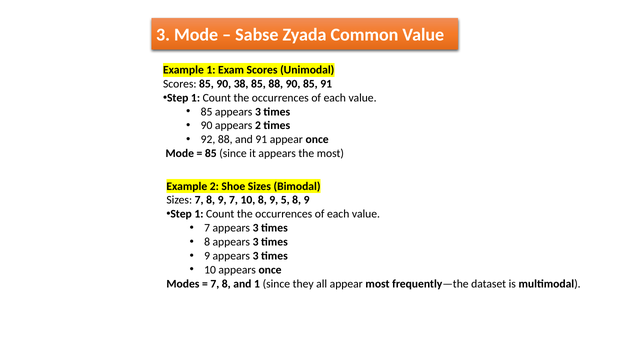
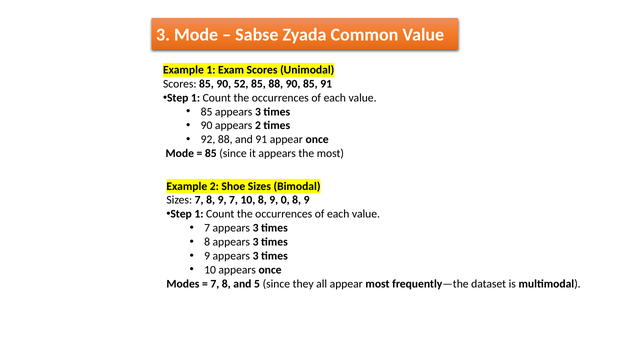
38: 38 -> 52 (241, 84)
5: 5 -> 0 (285, 200)
and 1: 1 -> 5 (257, 283)
